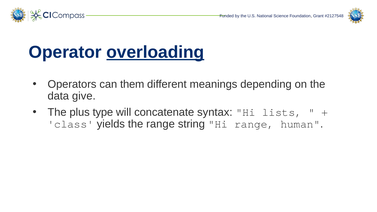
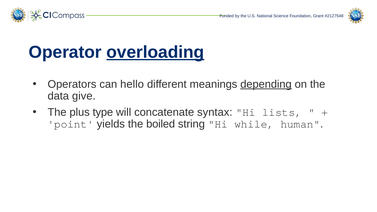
them: them -> hello (132, 84)
depending underline: none -> present (266, 84)
class: class -> point (71, 124)
the range: range -> boiled (161, 124)
Hi range: range -> while (254, 124)
